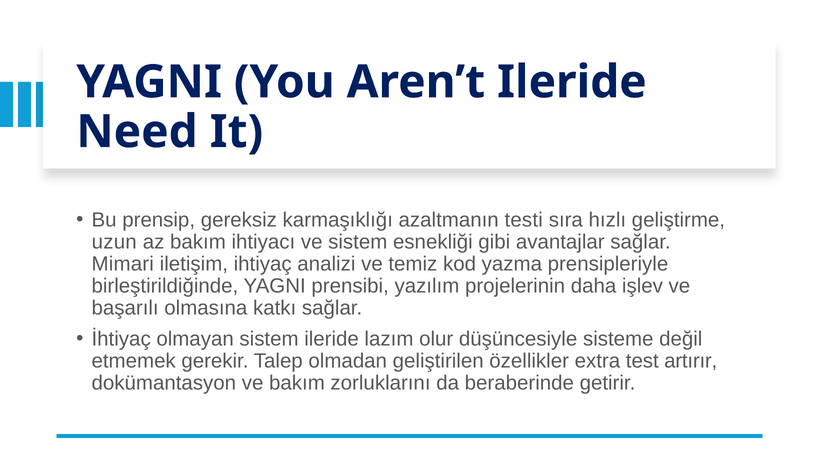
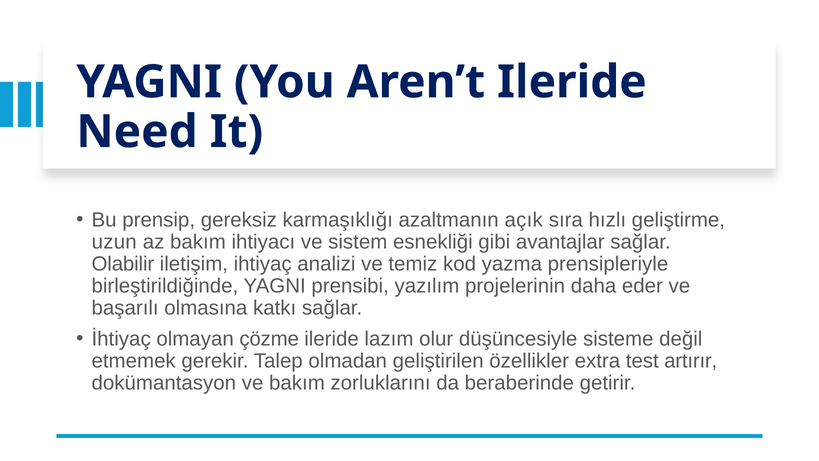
testi: testi -> açık (524, 220)
Mimari: Mimari -> Olabilir (123, 264)
işlev: işlev -> eder (642, 286)
olmayan sistem: sistem -> çözme (269, 339)
